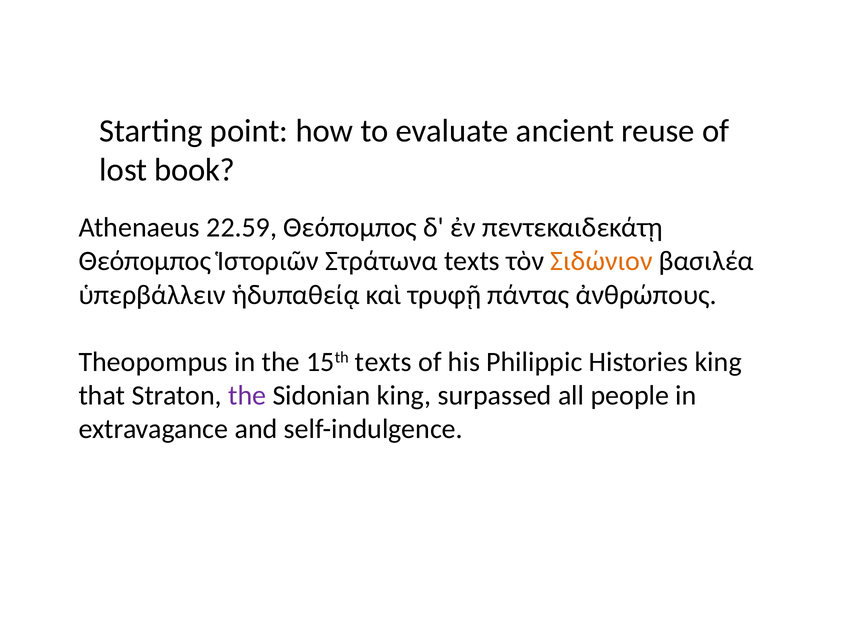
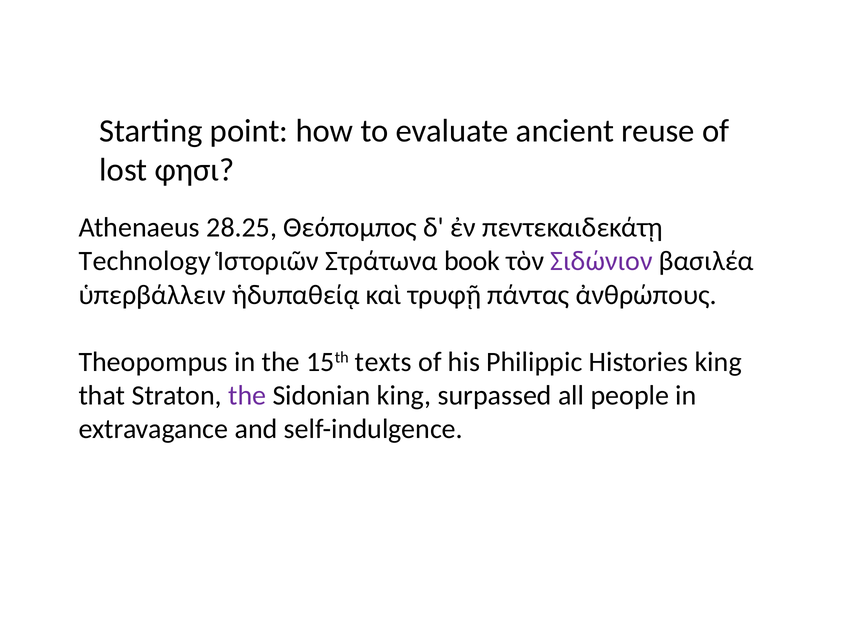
book: book -> φησι (195, 170)
22.59: 22.59 -> 28.25 (242, 228)
Θεόπομπος: Θεόπομπος -> Technology (145, 262)
texts: texts -> book (472, 262)
Σιδώνιον colour: orange -> purple (602, 262)
